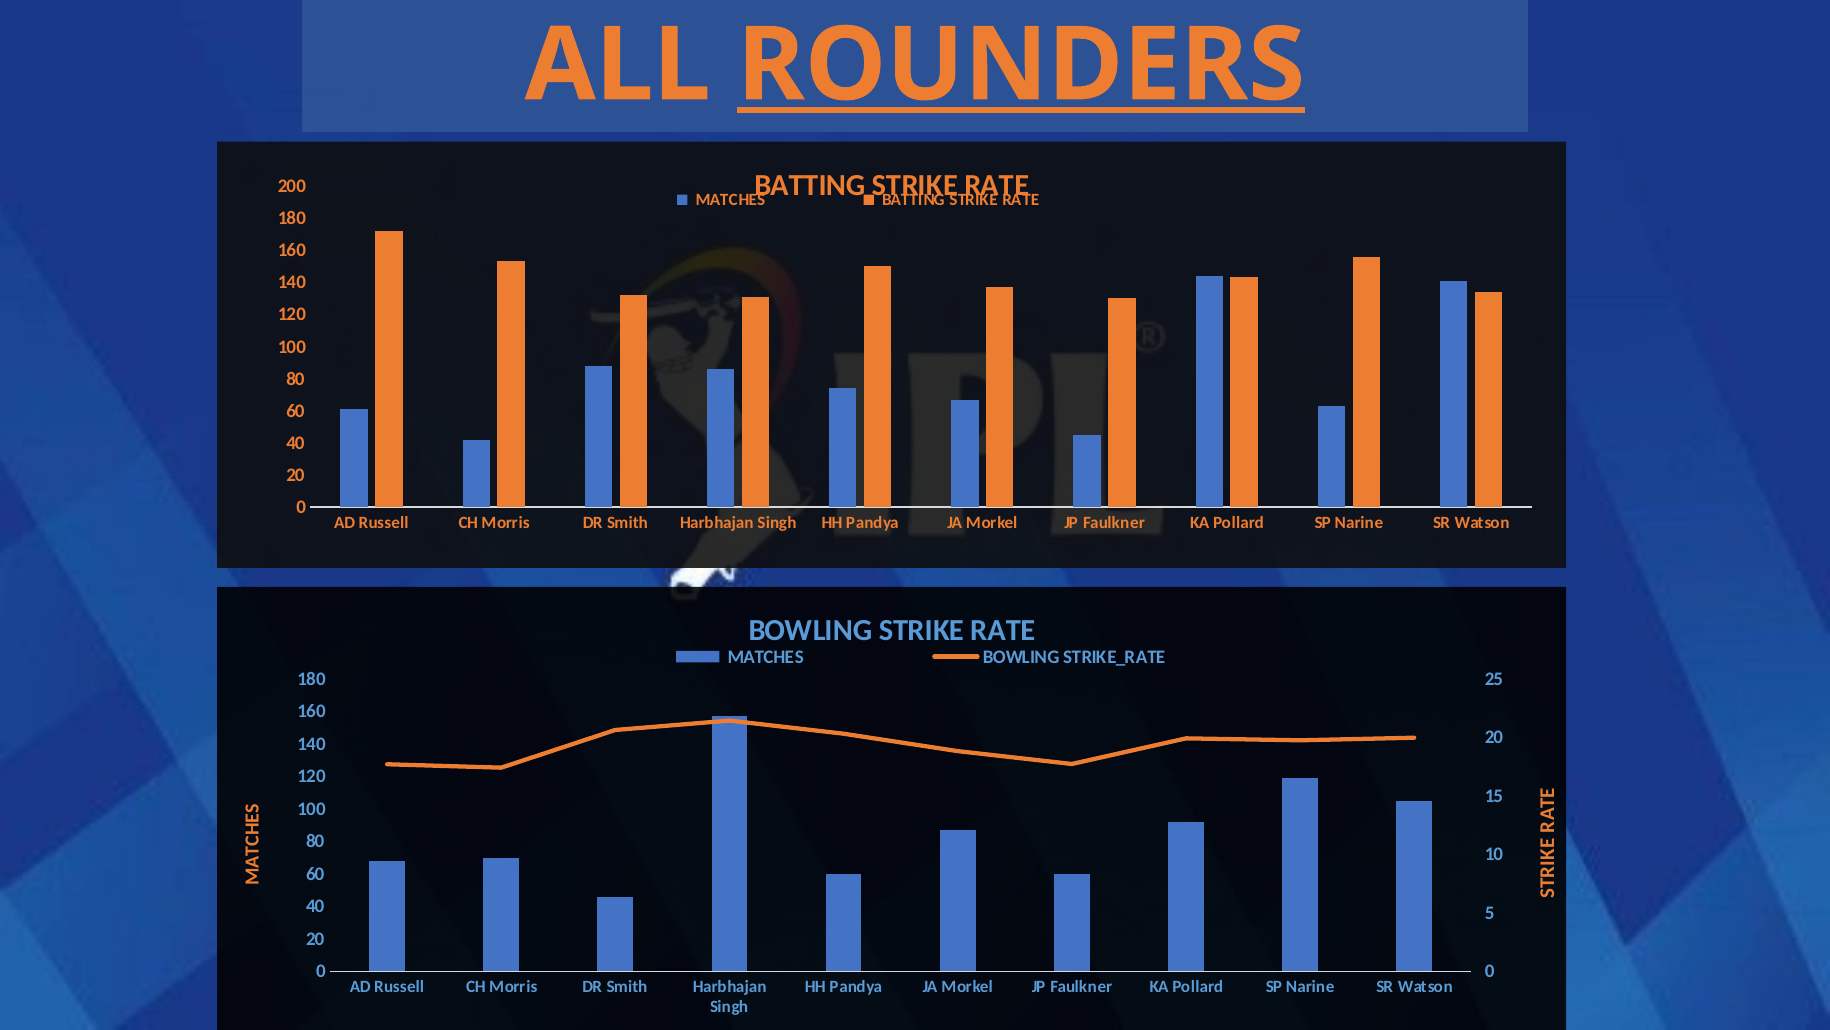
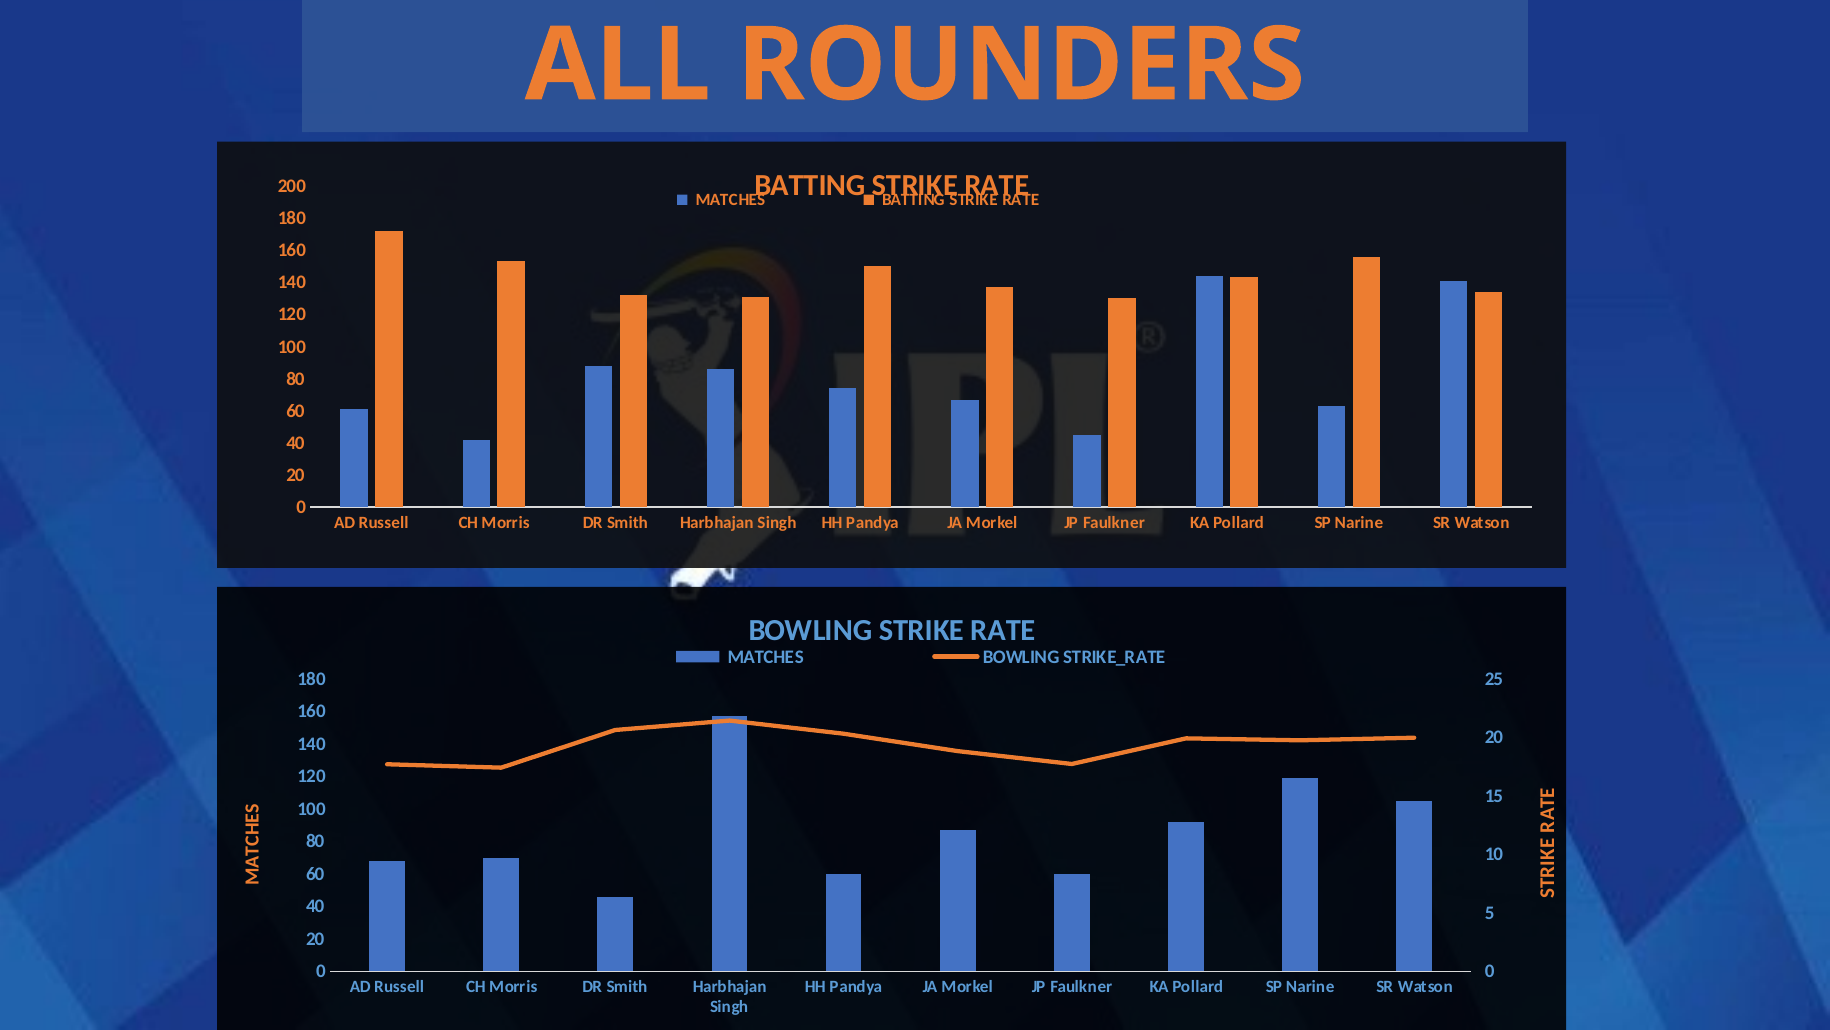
ROUNDERS underline: present -> none (1021, 65)
